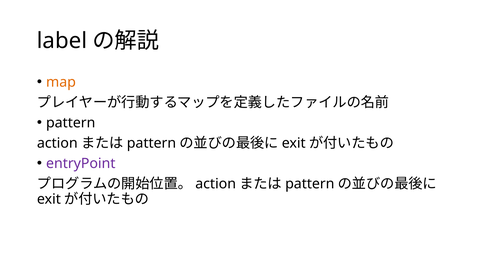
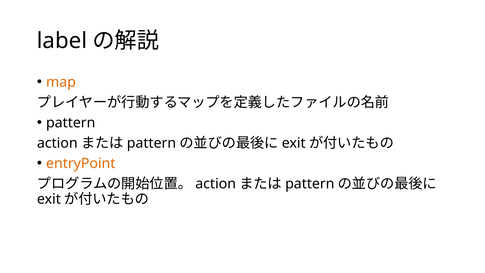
entryPoint colour: purple -> orange (81, 163)
